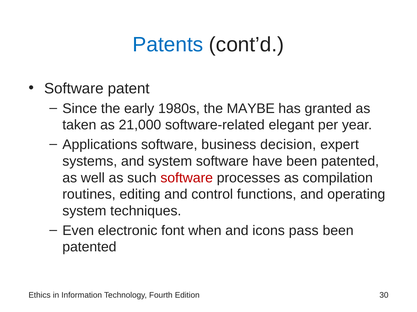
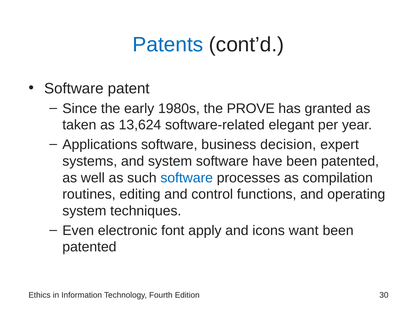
MAYBE: MAYBE -> PROVE (251, 109)
21,000: 21,000 -> 13,624 (140, 125)
software colour: red -> blue (187, 178)
when: when -> apply (205, 231)
pass: pass -> want (304, 231)
